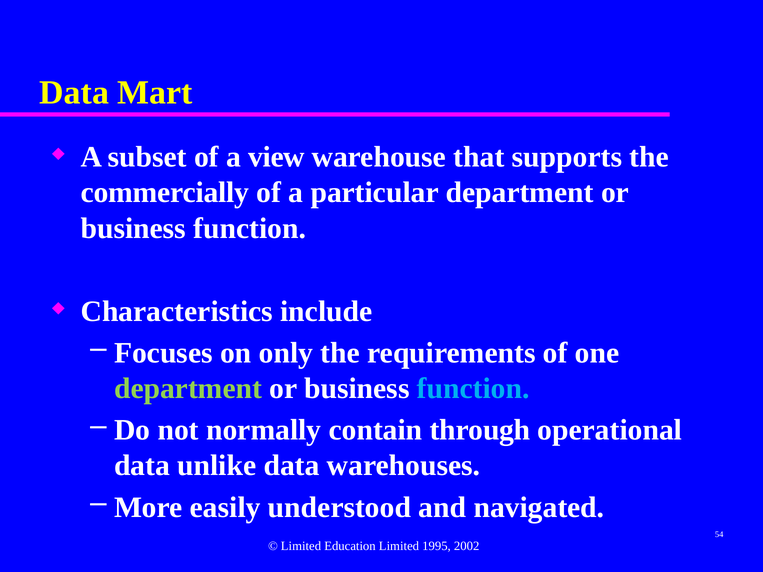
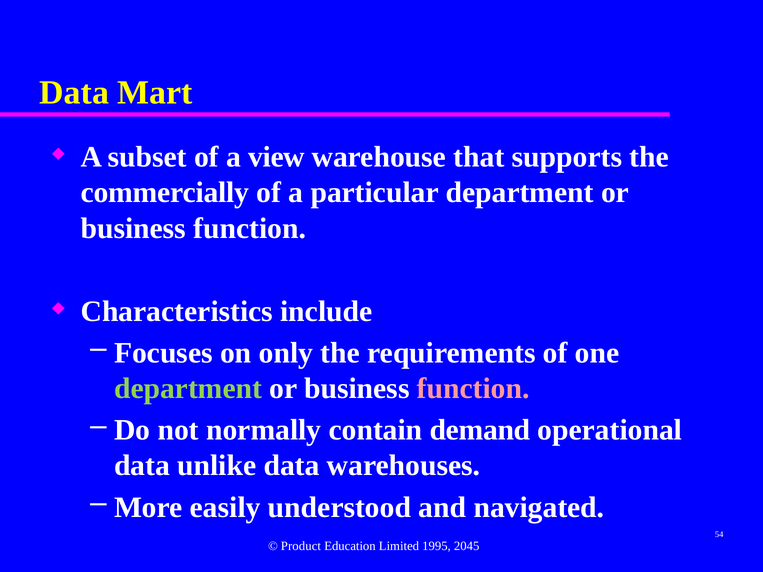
function colour: light blue -> pink (473, 389)
through: through -> demand (480, 430)
Limited: Limited -> Product (301, 546)
2002: 2002 -> 2045 (467, 546)
